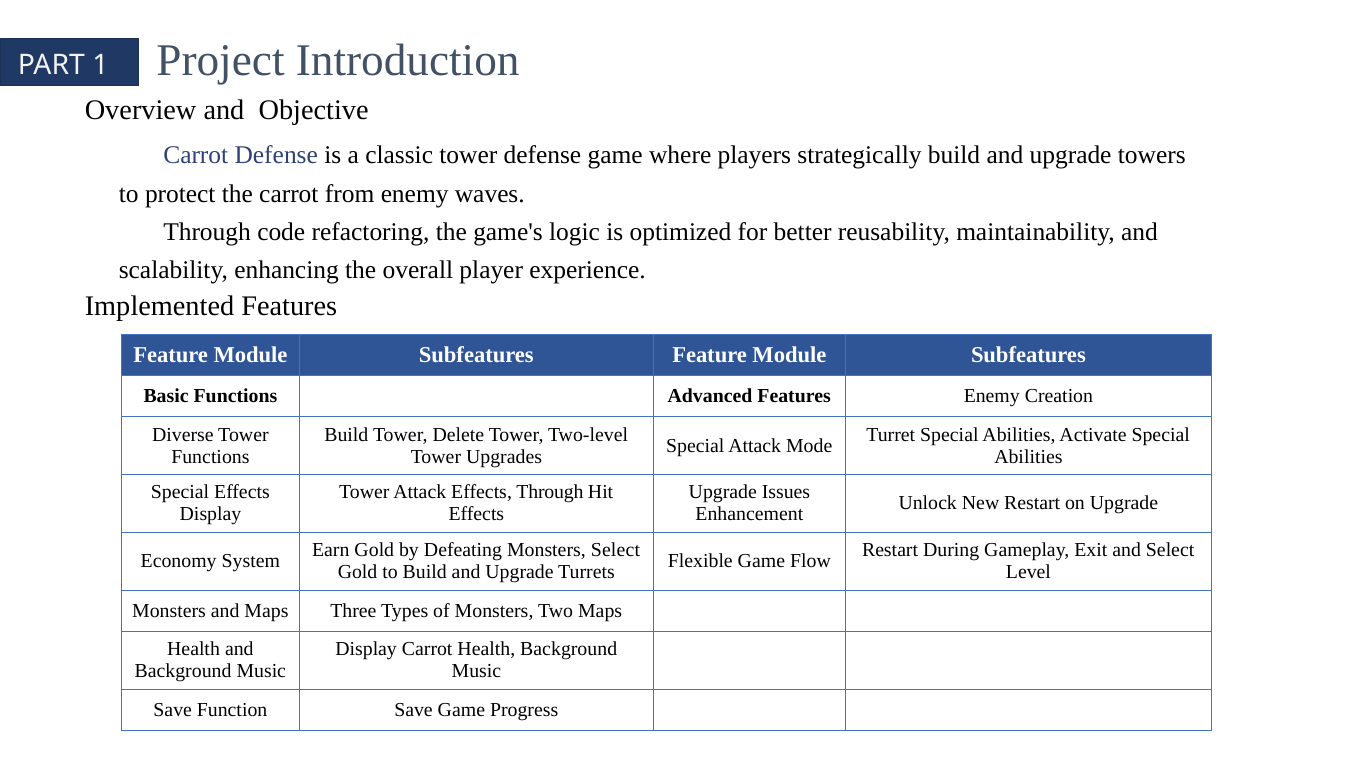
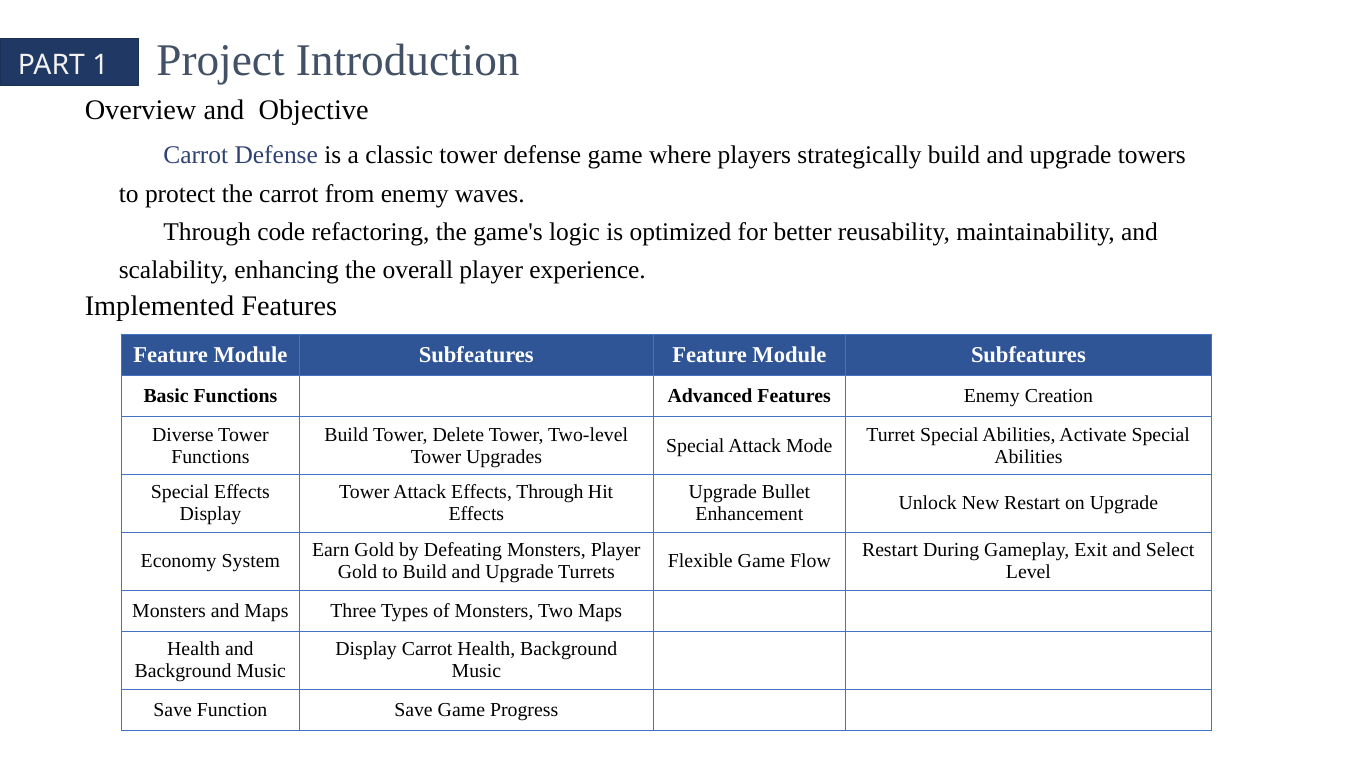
Issues: Issues -> Bullet (786, 492)
Monsters Select: Select -> Player (616, 550)
